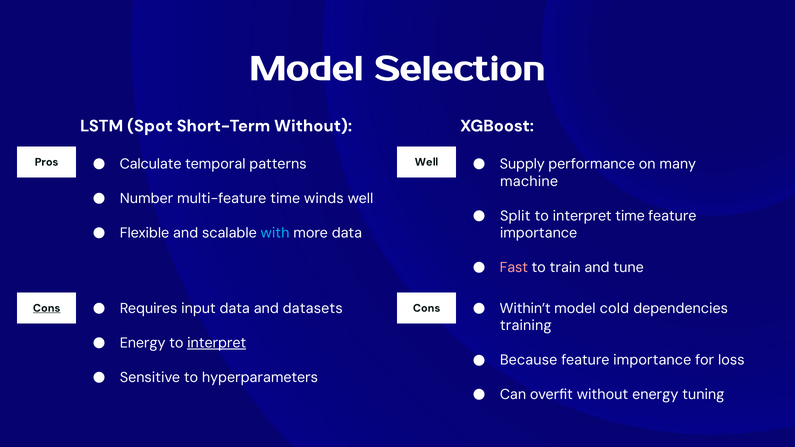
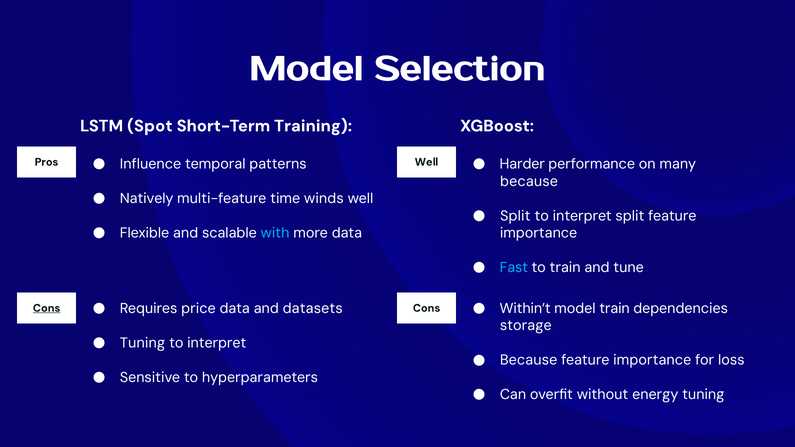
Short-Term Without: Without -> Training (313, 126)
Calculate: Calculate -> Influence (151, 164)
Supply: Supply -> Harder (522, 164)
machine: machine -> because (529, 181)
Number: Number -> Natively (147, 199)
interpret time: time -> split (630, 216)
Fast colour: pink -> light blue (514, 268)
input: input -> price (198, 309)
model cold: cold -> train (615, 309)
training: training -> storage (526, 326)
Energy: Energy -> Tuning (143, 343)
interpret underline: present -> none (217, 343)
